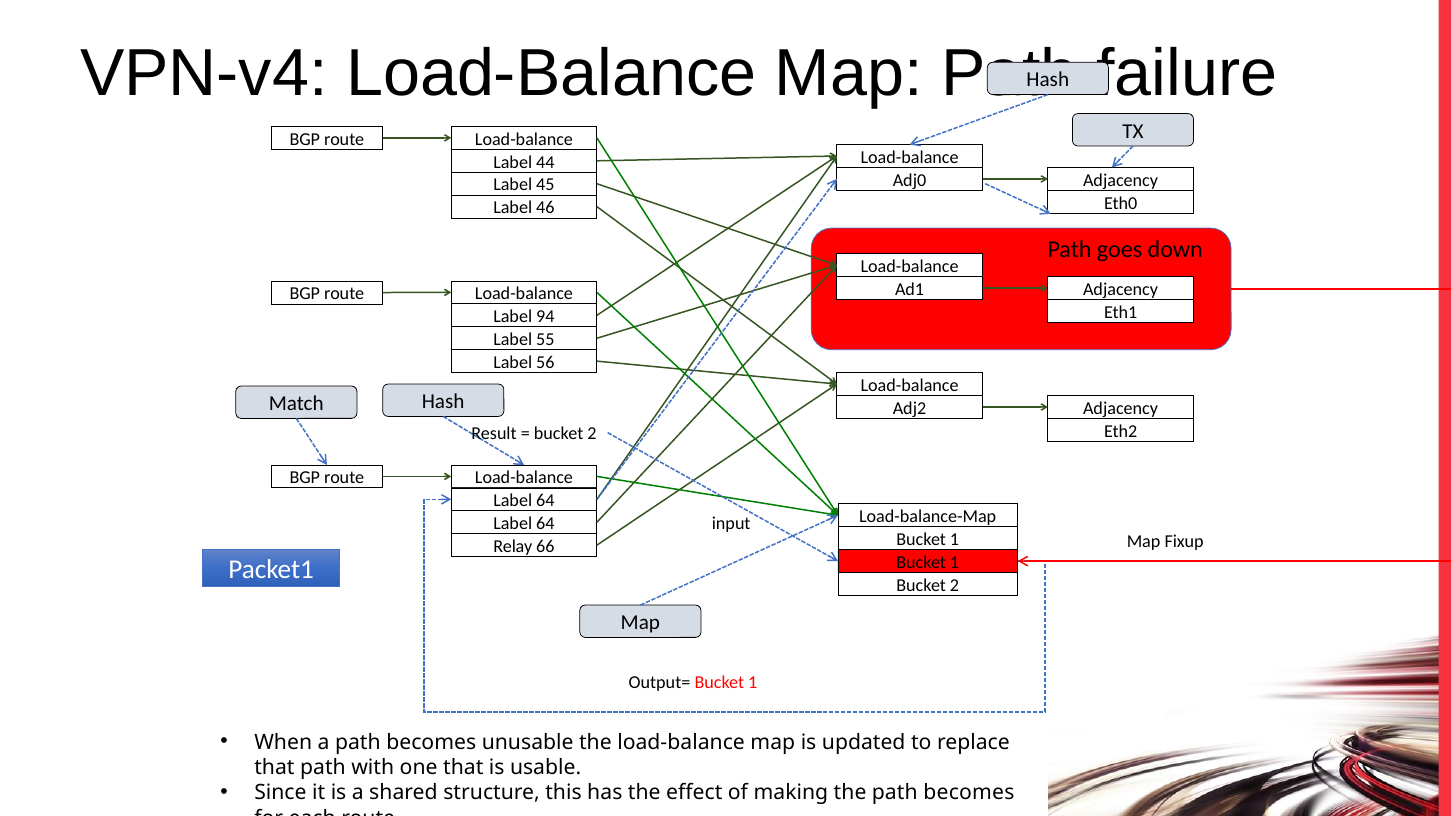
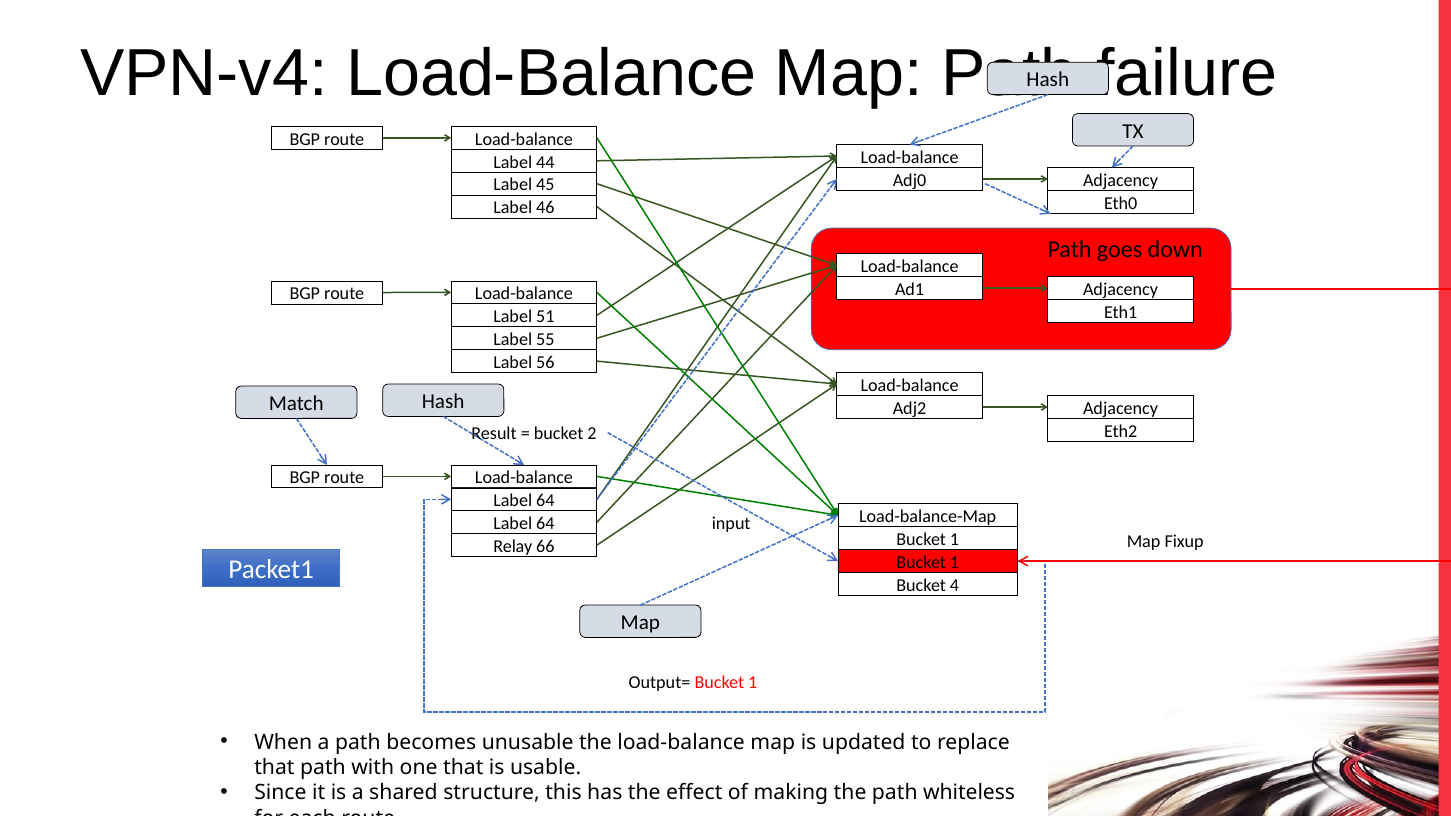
94: 94 -> 51 (545, 317)
2: 2 -> 4 (955, 585)
the path becomes: becomes -> whiteless (969, 793)
